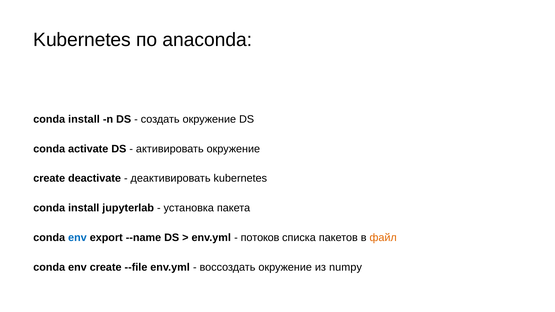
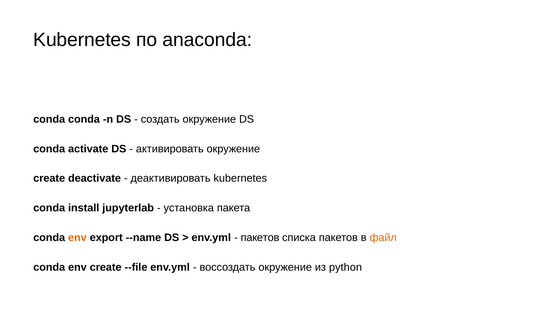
install: install -> conda (84, 119)
env colour: blue -> orange (77, 238)
потоков: потоков -> пакетов (260, 238)
numpy: numpy -> python (345, 267)
